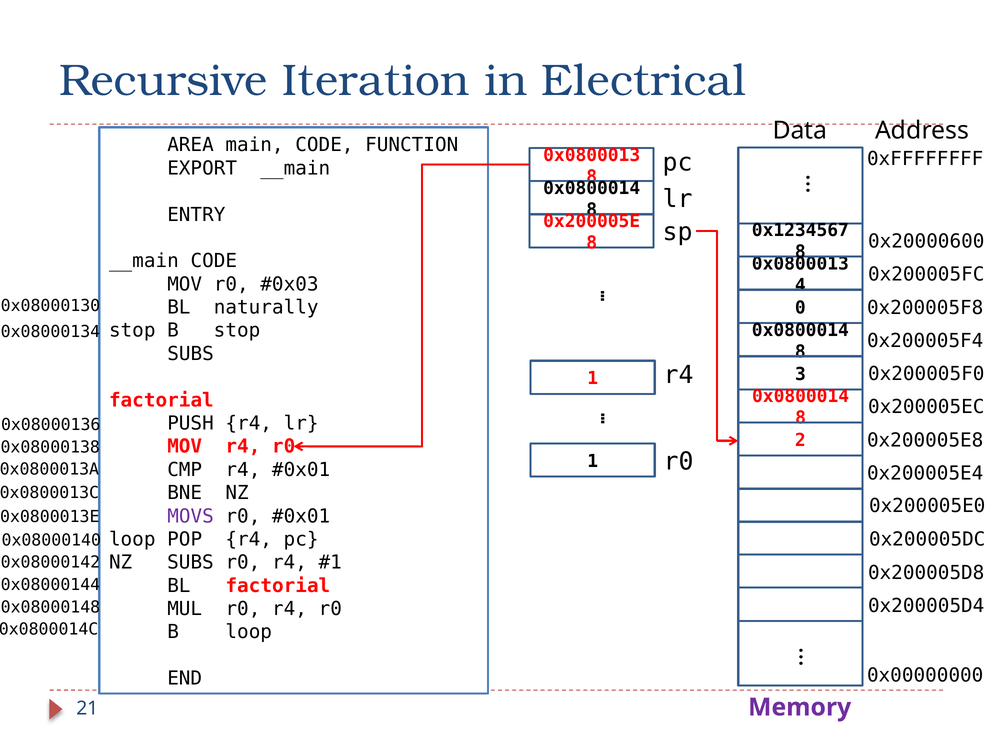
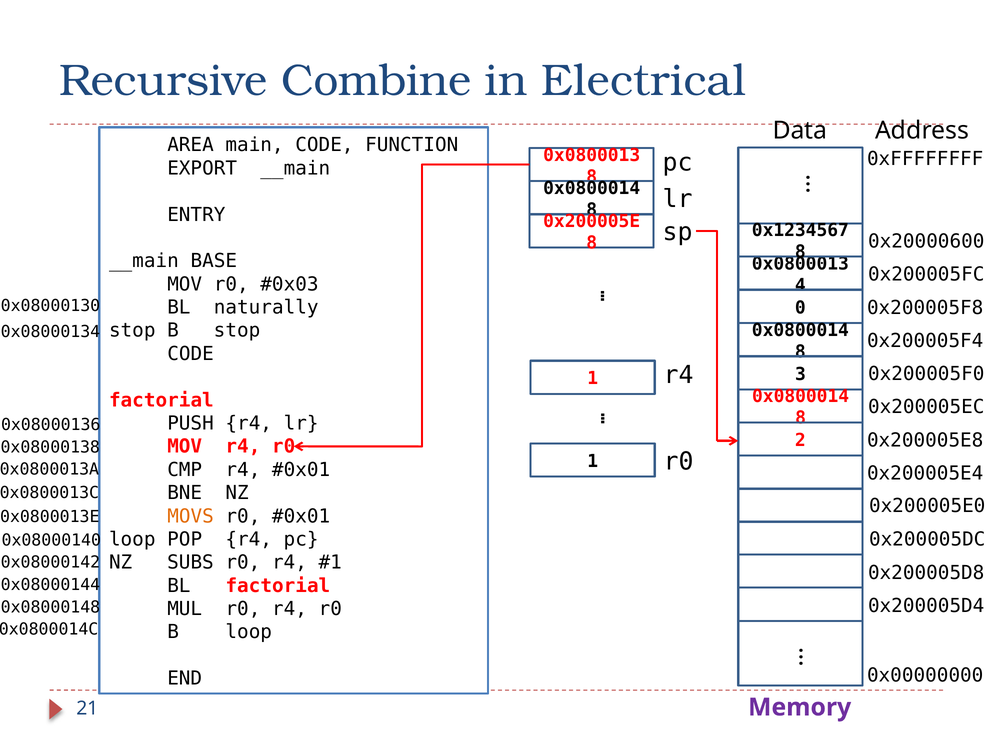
Iteration: Iteration -> Combine (376, 81)
__main CODE: CODE -> BASE (214, 261)
SUBS: SUBS -> CODE (191, 354)
MOVS colour: purple -> orange (191, 516)
